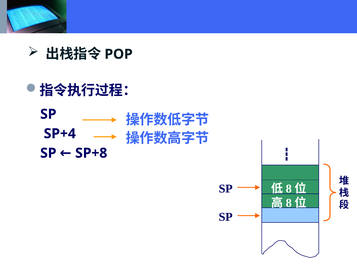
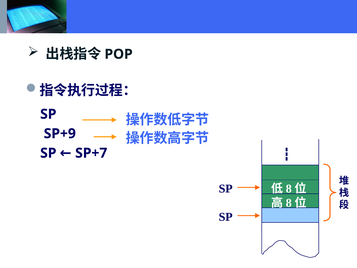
SP+4: SP+4 -> SP+9 (60, 133)
SP+8: SP+8 -> SP+7 (91, 153)
